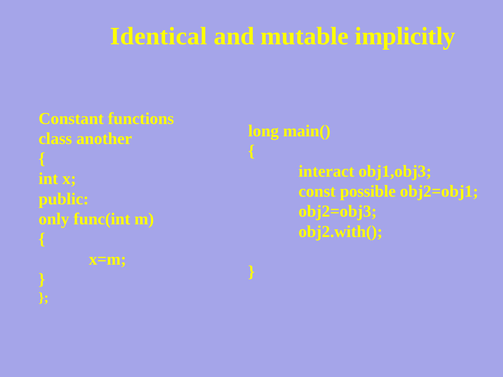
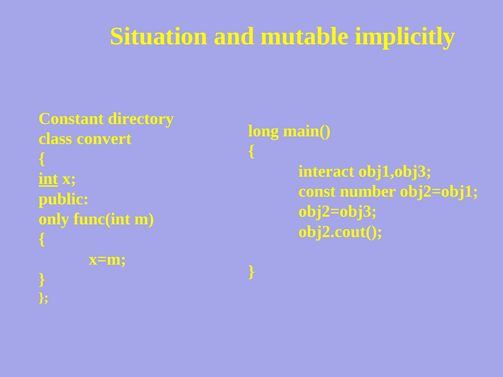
Identical: Identical -> Situation (159, 36)
functions: functions -> directory (141, 119)
another: another -> convert (104, 139)
int underline: none -> present (48, 179)
possible: possible -> number (368, 191)
obj2.with(: obj2.with( -> obj2.cout( (341, 232)
